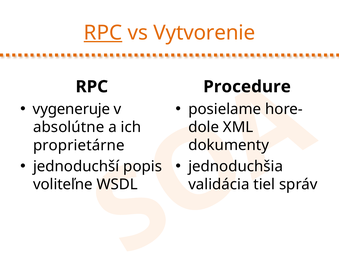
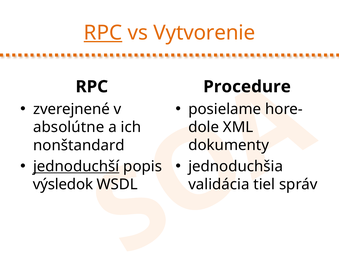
vygeneruje: vygeneruje -> zverejnené (71, 109)
proprietárne: proprietárne -> nonštandard (79, 145)
jednoduchší underline: none -> present (76, 167)
voliteľne: voliteľne -> výsledok (63, 185)
